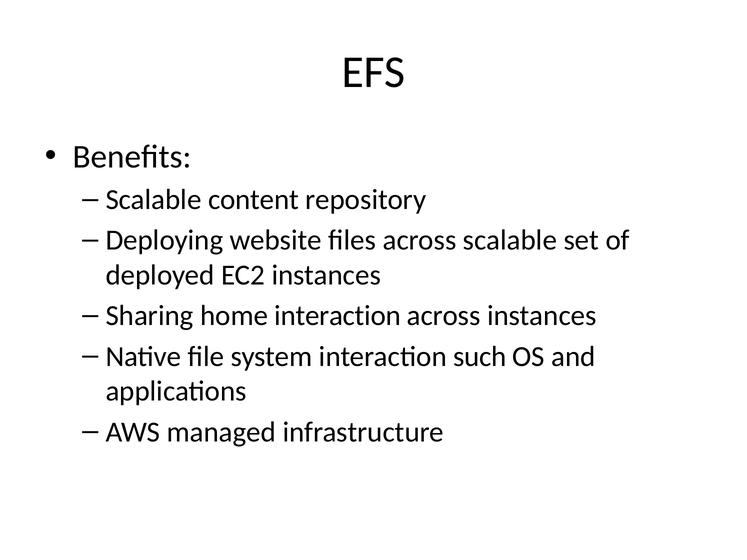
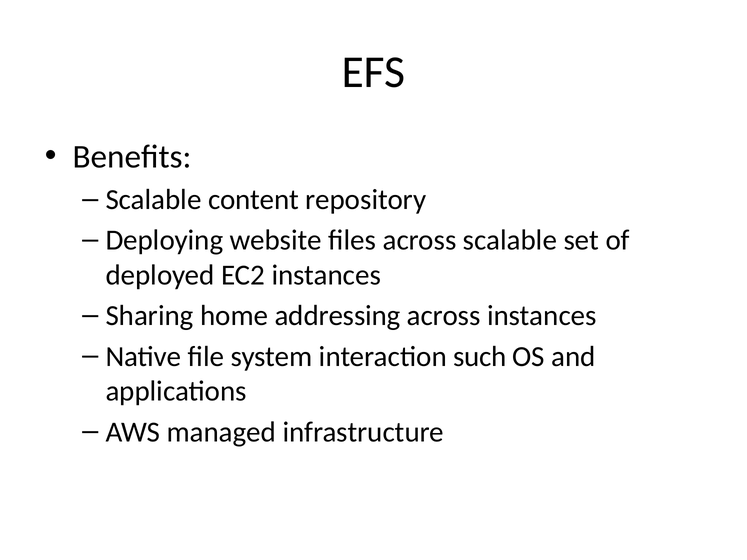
home interaction: interaction -> addressing (338, 316)
